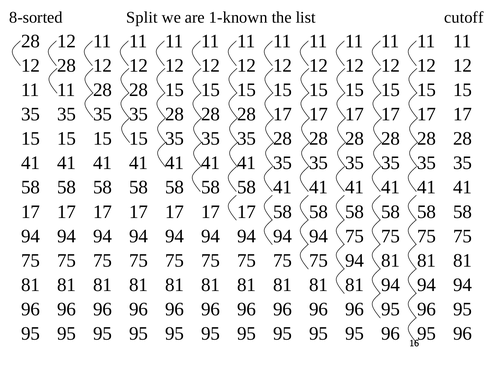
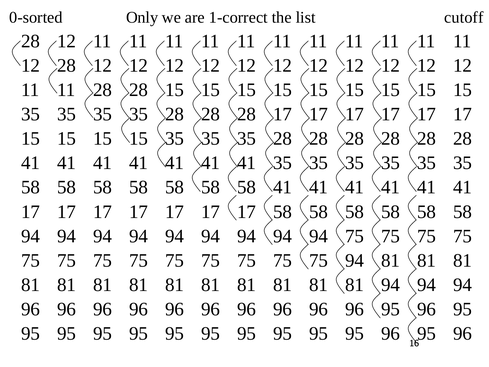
8-sorted: 8-sorted -> 0-sorted (36, 17)
Split: Split -> Only (142, 17)
1-known: 1-known -> 1-correct (238, 17)
